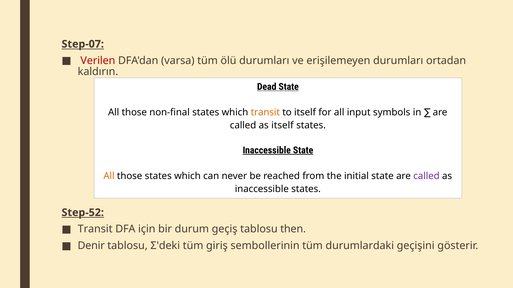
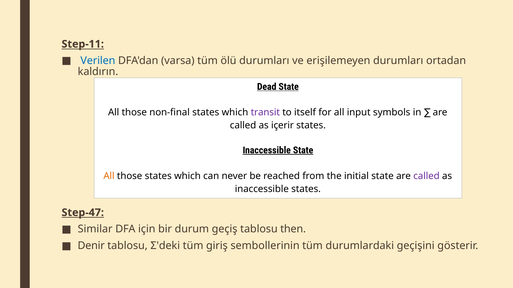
Step-07: Step-07 -> Step-11 (83, 44)
Verilen colour: red -> blue (98, 61)
transit colour: orange -> purple (265, 113)
as itself: itself -> içerir (283, 126)
Step-52: Step-52 -> Step-47 (83, 213)
Transit: Transit -> Similar (95, 230)
